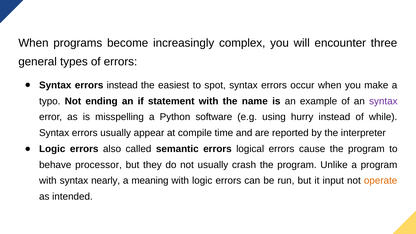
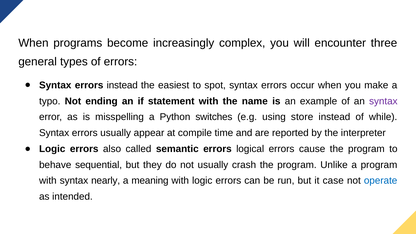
software: software -> switches (214, 117)
hurry: hurry -> store (302, 117)
processor: processor -> sequential (99, 165)
input: input -> case (333, 181)
operate colour: orange -> blue (381, 181)
